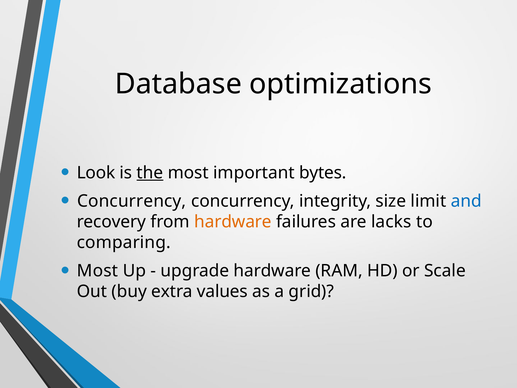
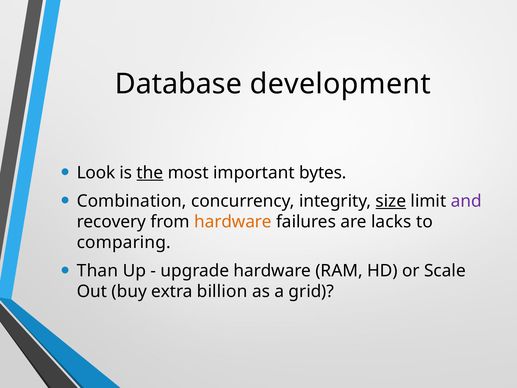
optimizations: optimizations -> development (340, 84)
Concurrency: Concurrency -> Combination (132, 201)
size underline: none -> present (391, 201)
and colour: blue -> purple (466, 201)
Most: Most -> Than (98, 271)
values: values -> billion (222, 291)
